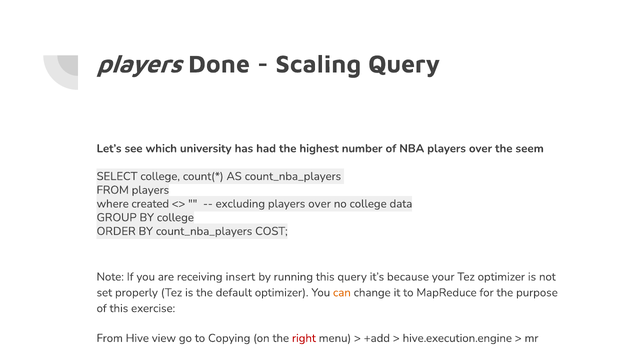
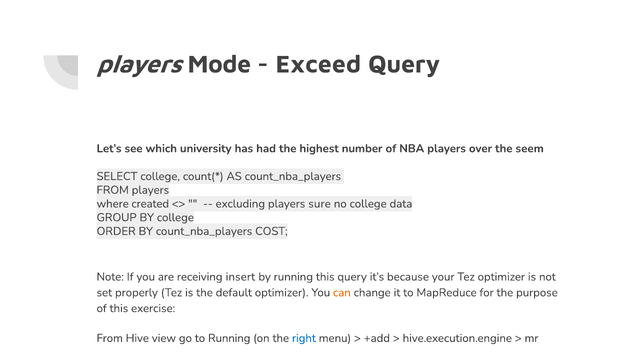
Done: Done -> Mode (219, 64)
Scaling: Scaling -> Exceed (318, 64)
excluding players over: over -> sure (320, 204)
to Copying: Copying -> Running (229, 338)
right colour: red -> blue (304, 338)
